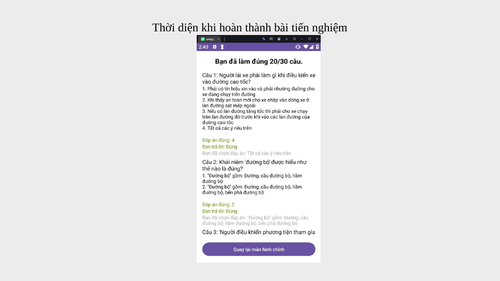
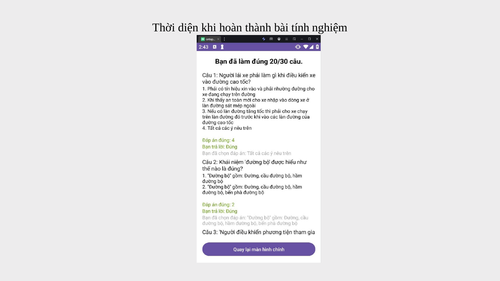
tiến: tiến -> tính (300, 28)
